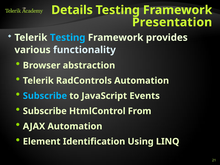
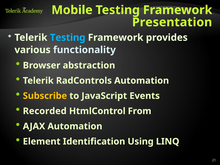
Details: Details -> Mobile (72, 10)
Subscribe colour: light blue -> yellow (45, 96)
Subscribe: Subscribe -> Recorded (45, 111)
